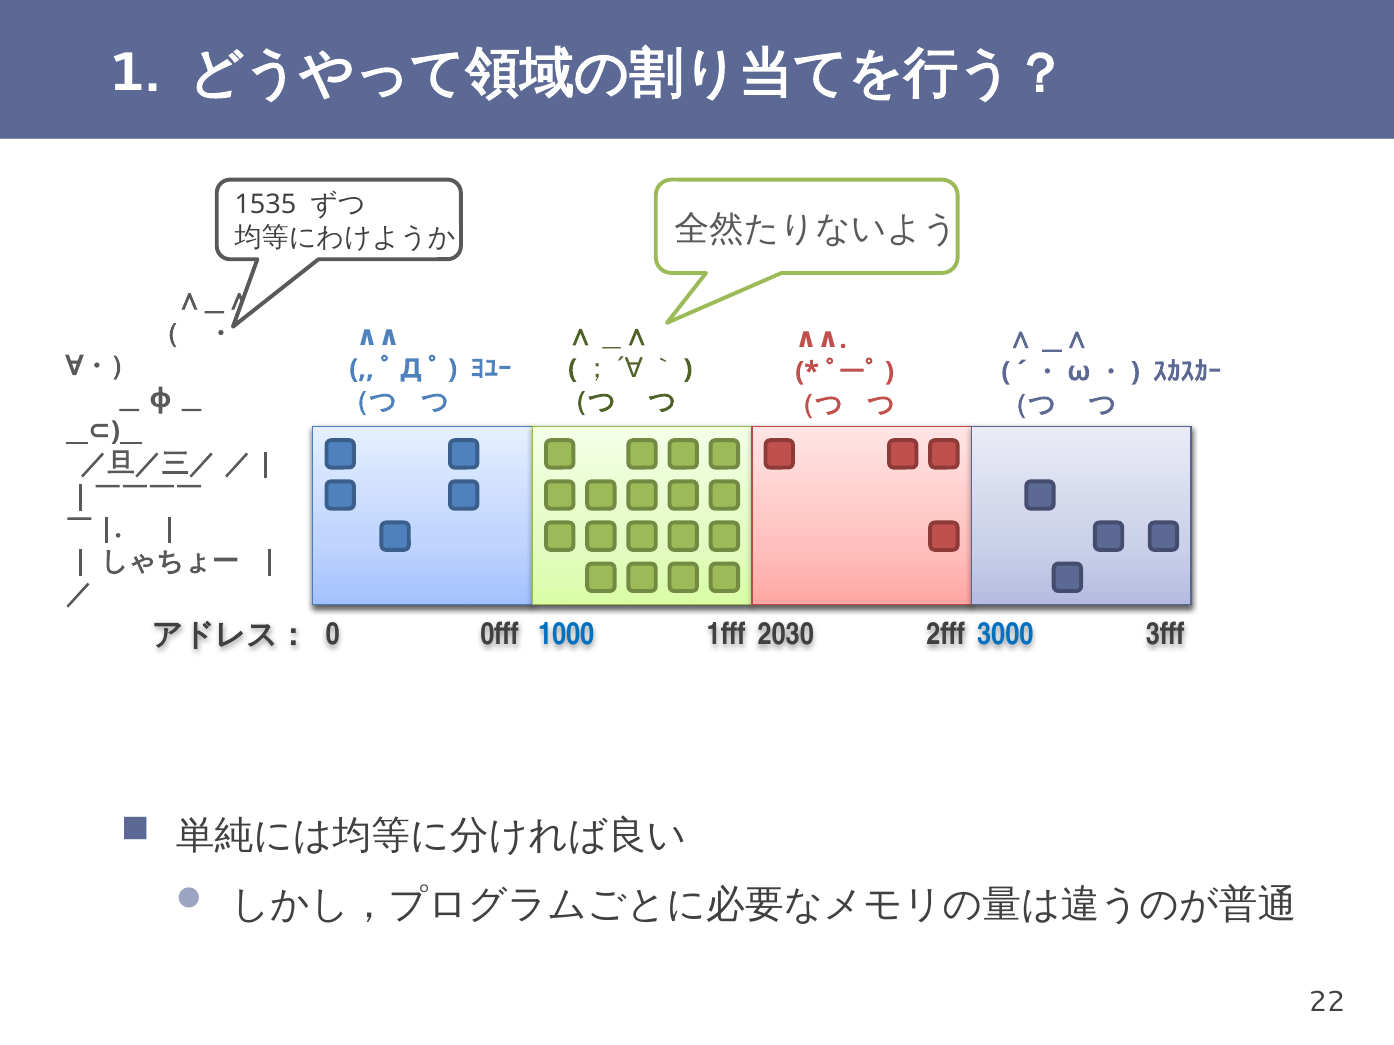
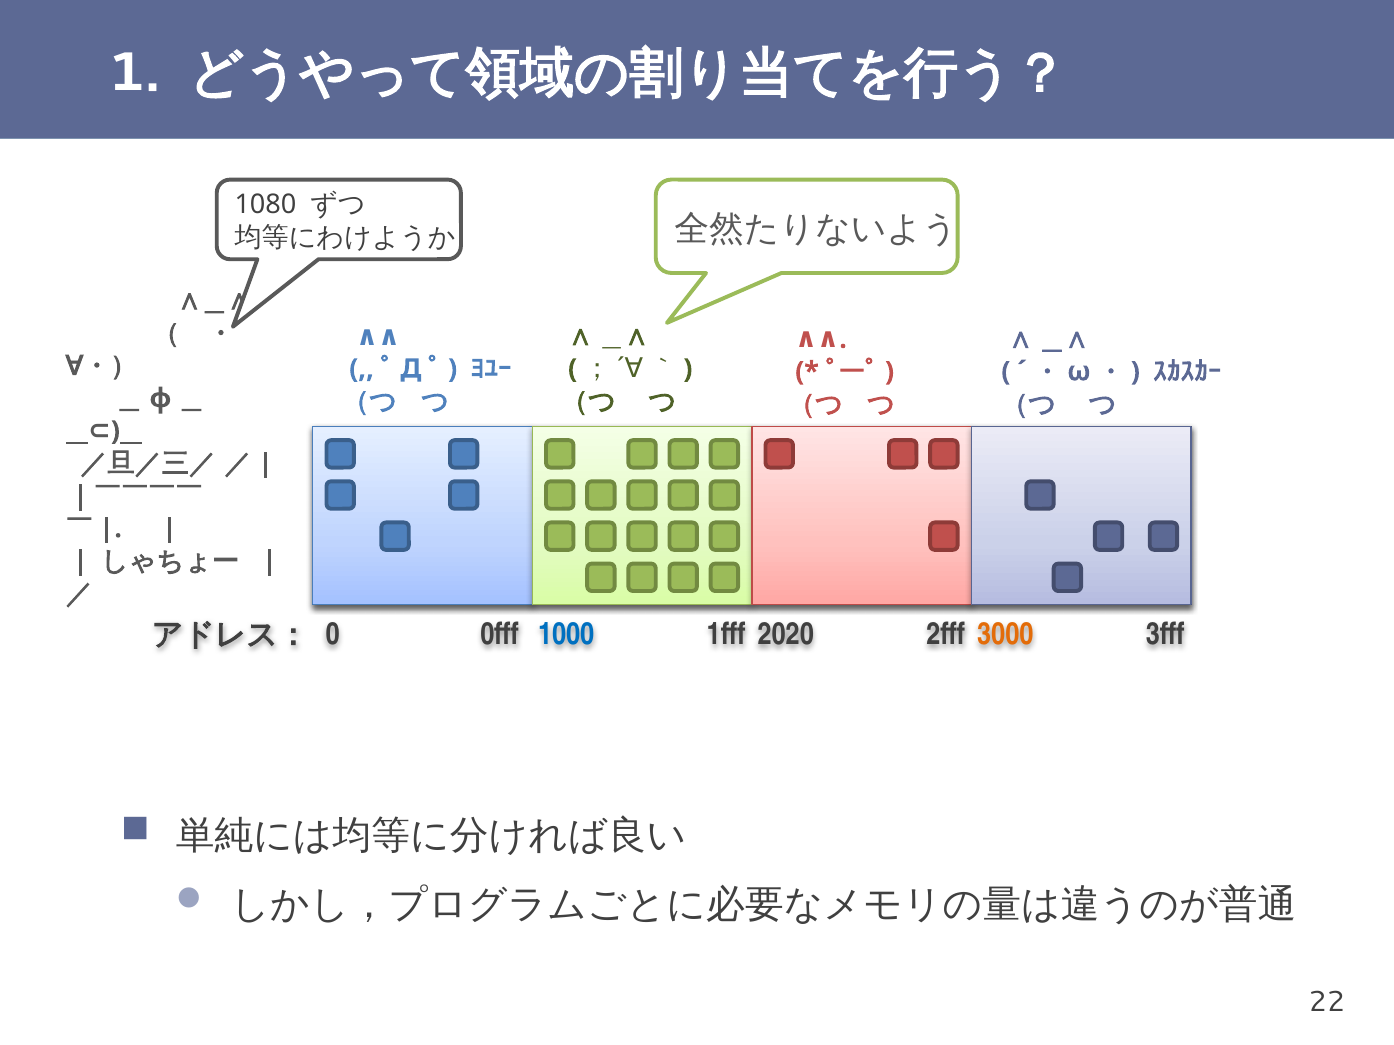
1535: 1535 -> 1080 (265, 205)
2030: 2030 -> 2020 (786, 635)
3000 colour: blue -> orange (1005, 635)
